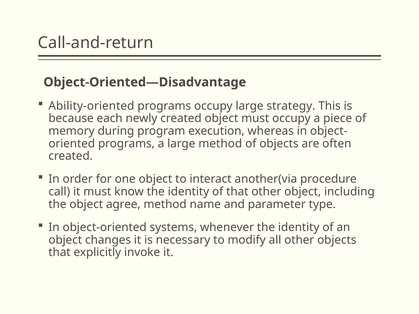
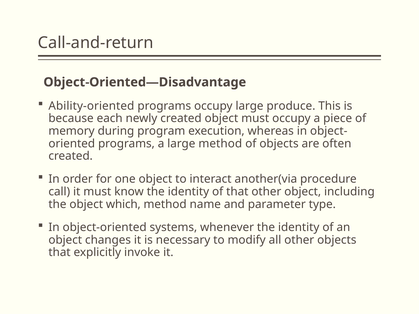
strategy: strategy -> produce (291, 106)
agree: agree -> which (123, 204)
